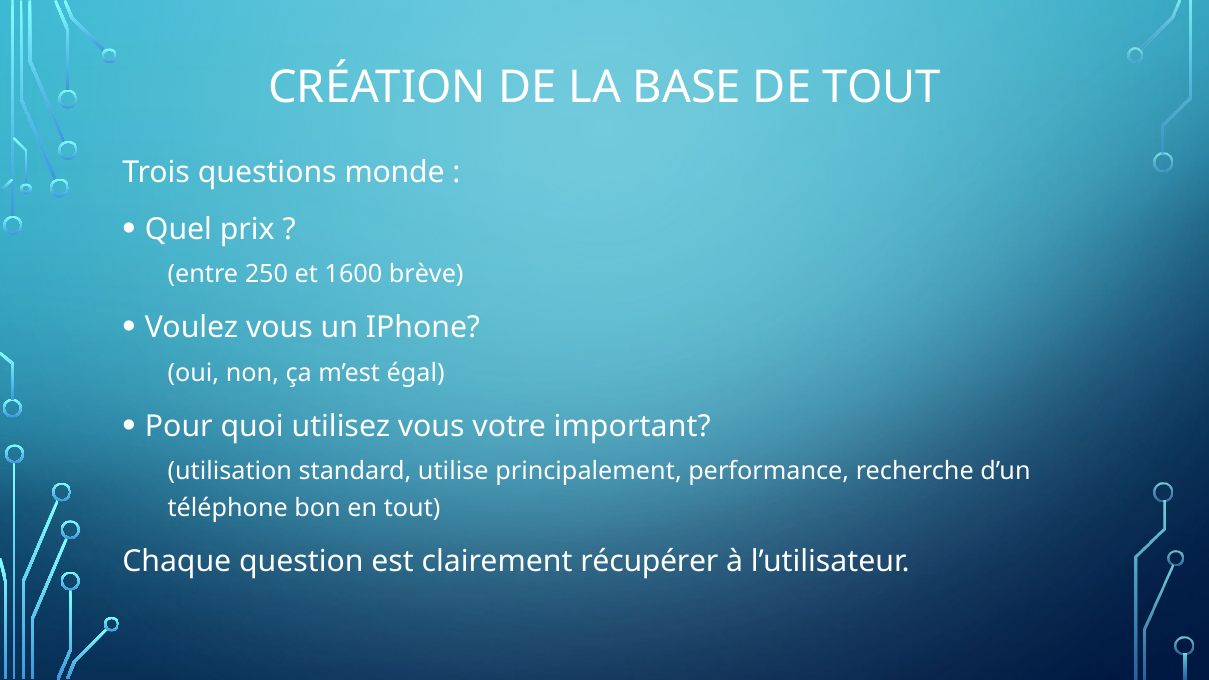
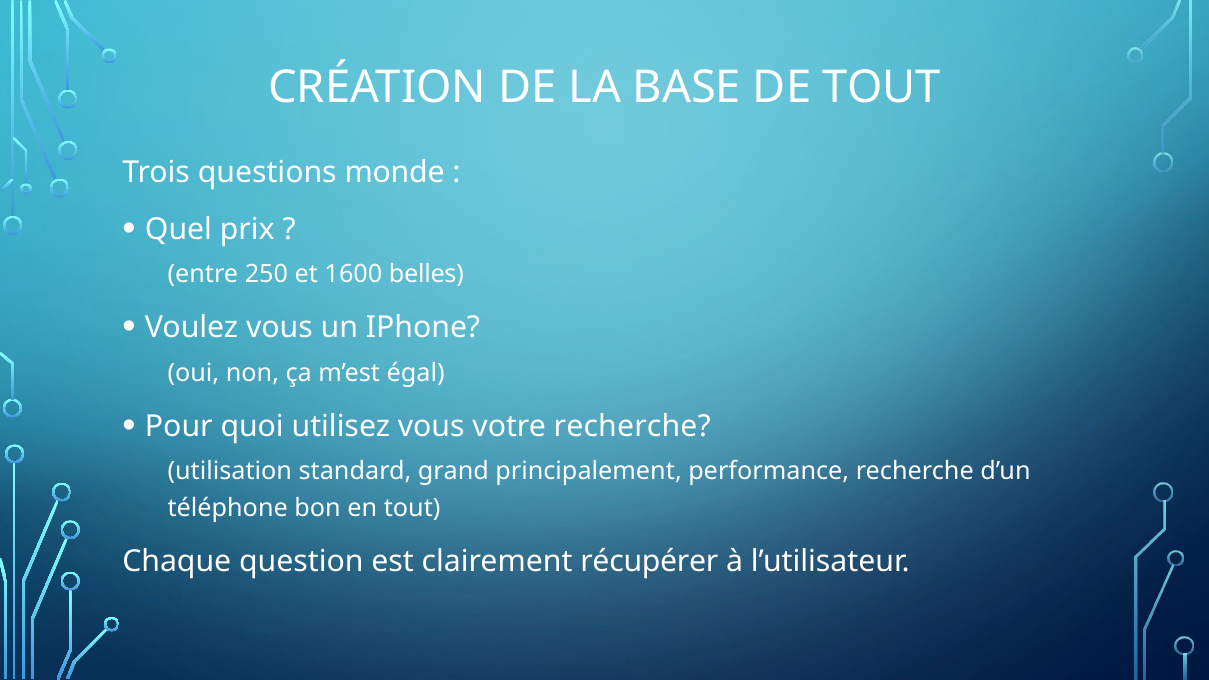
brève: brève -> belles (426, 274)
votre important: important -> recherche (632, 426)
utilise: utilise -> grand (453, 472)
